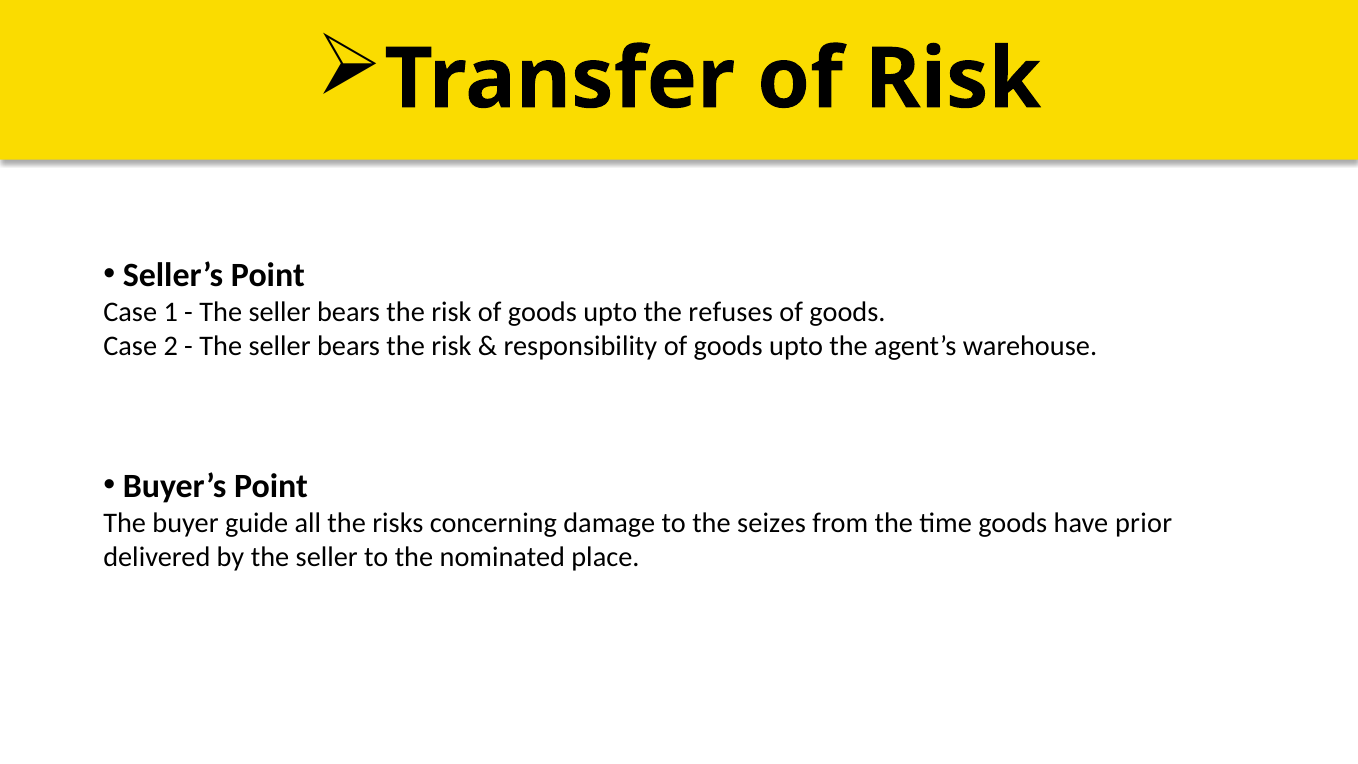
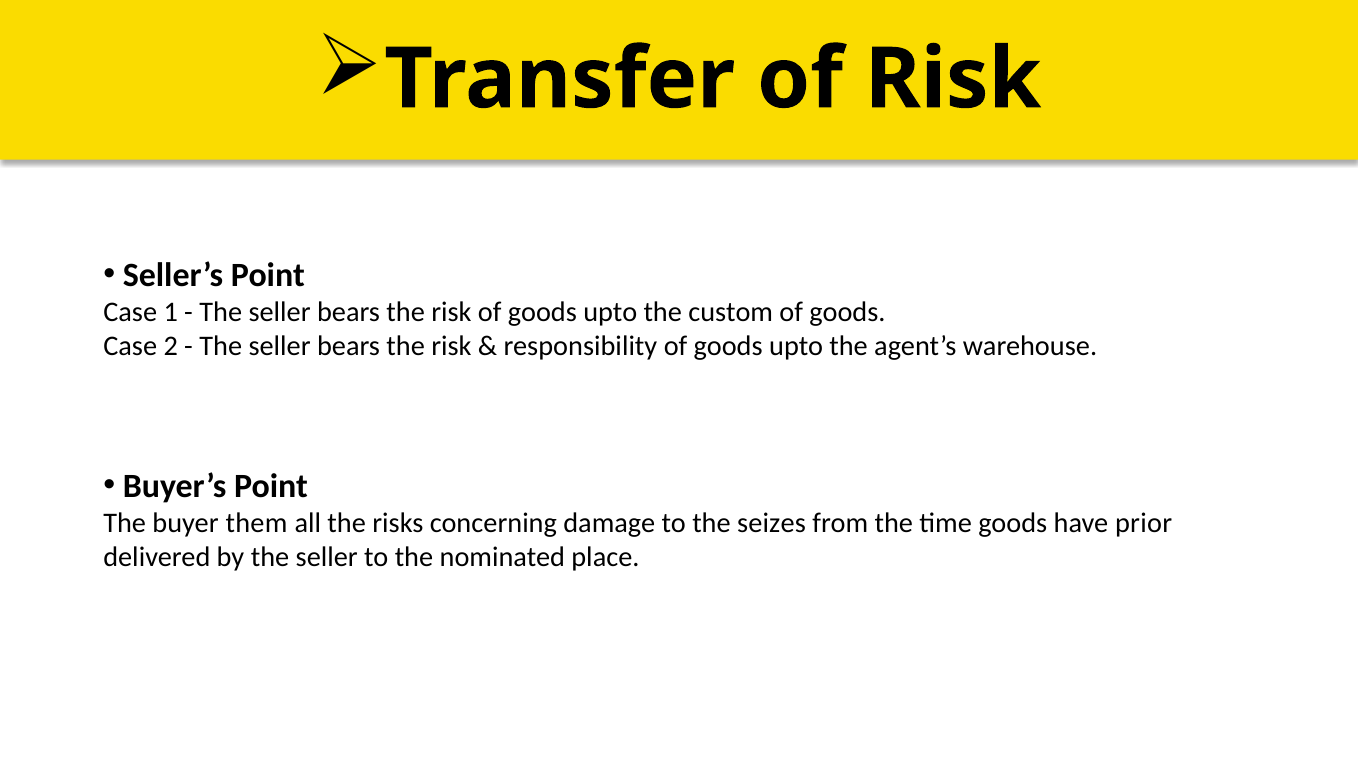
refuses: refuses -> custom (731, 312)
guide: guide -> them (256, 523)
